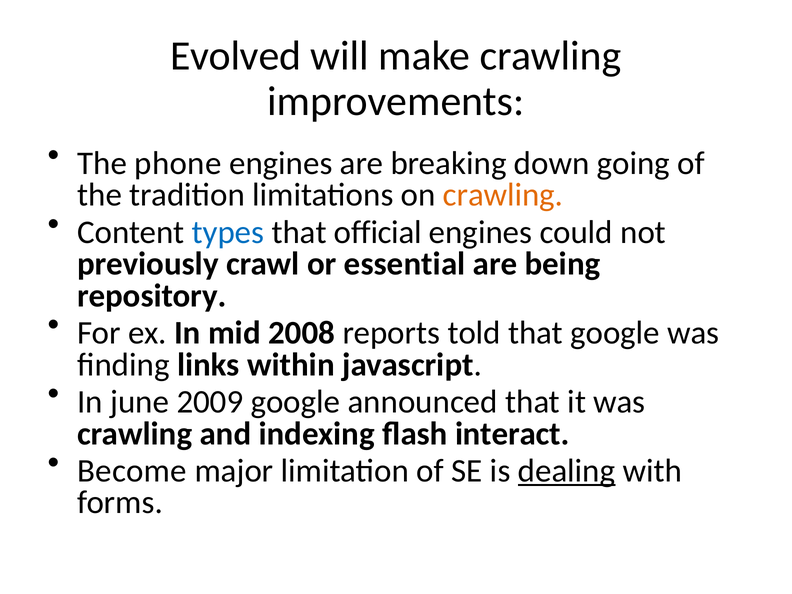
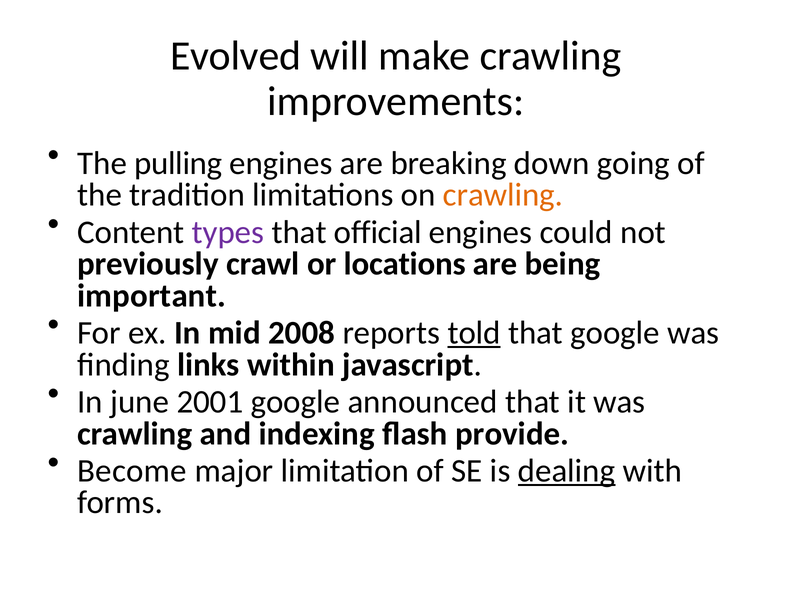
phone: phone -> pulling (178, 163)
types colour: blue -> purple (228, 232)
essential: essential -> locations (405, 264)
repository: repository -> important (152, 296)
told underline: none -> present (474, 333)
2009: 2009 -> 2001 (210, 402)
interact: interact -> provide (512, 434)
